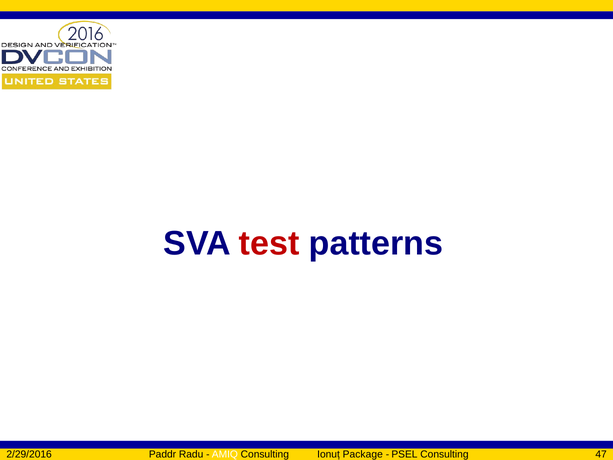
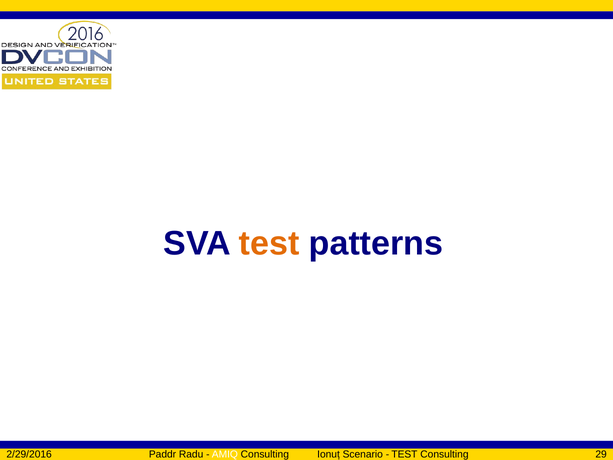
test colour: red -> orange (269, 244)
Package: Package -> Scenario (363, 454)
PSEL: PSEL -> TEST (404, 454)
47: 47 -> 29 (601, 454)
